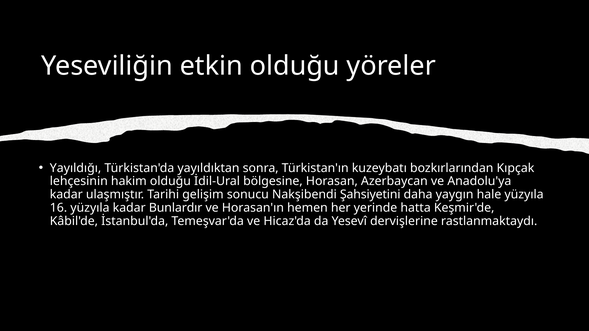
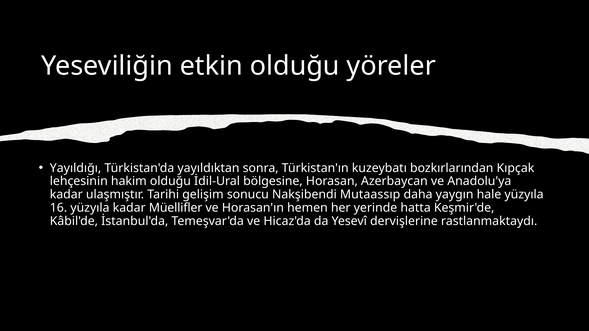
Şahsiyetini: Şahsiyetini -> Mutaassıp (370, 195)
Bunlardır: Bunlardır -> Müellifler (176, 208)
